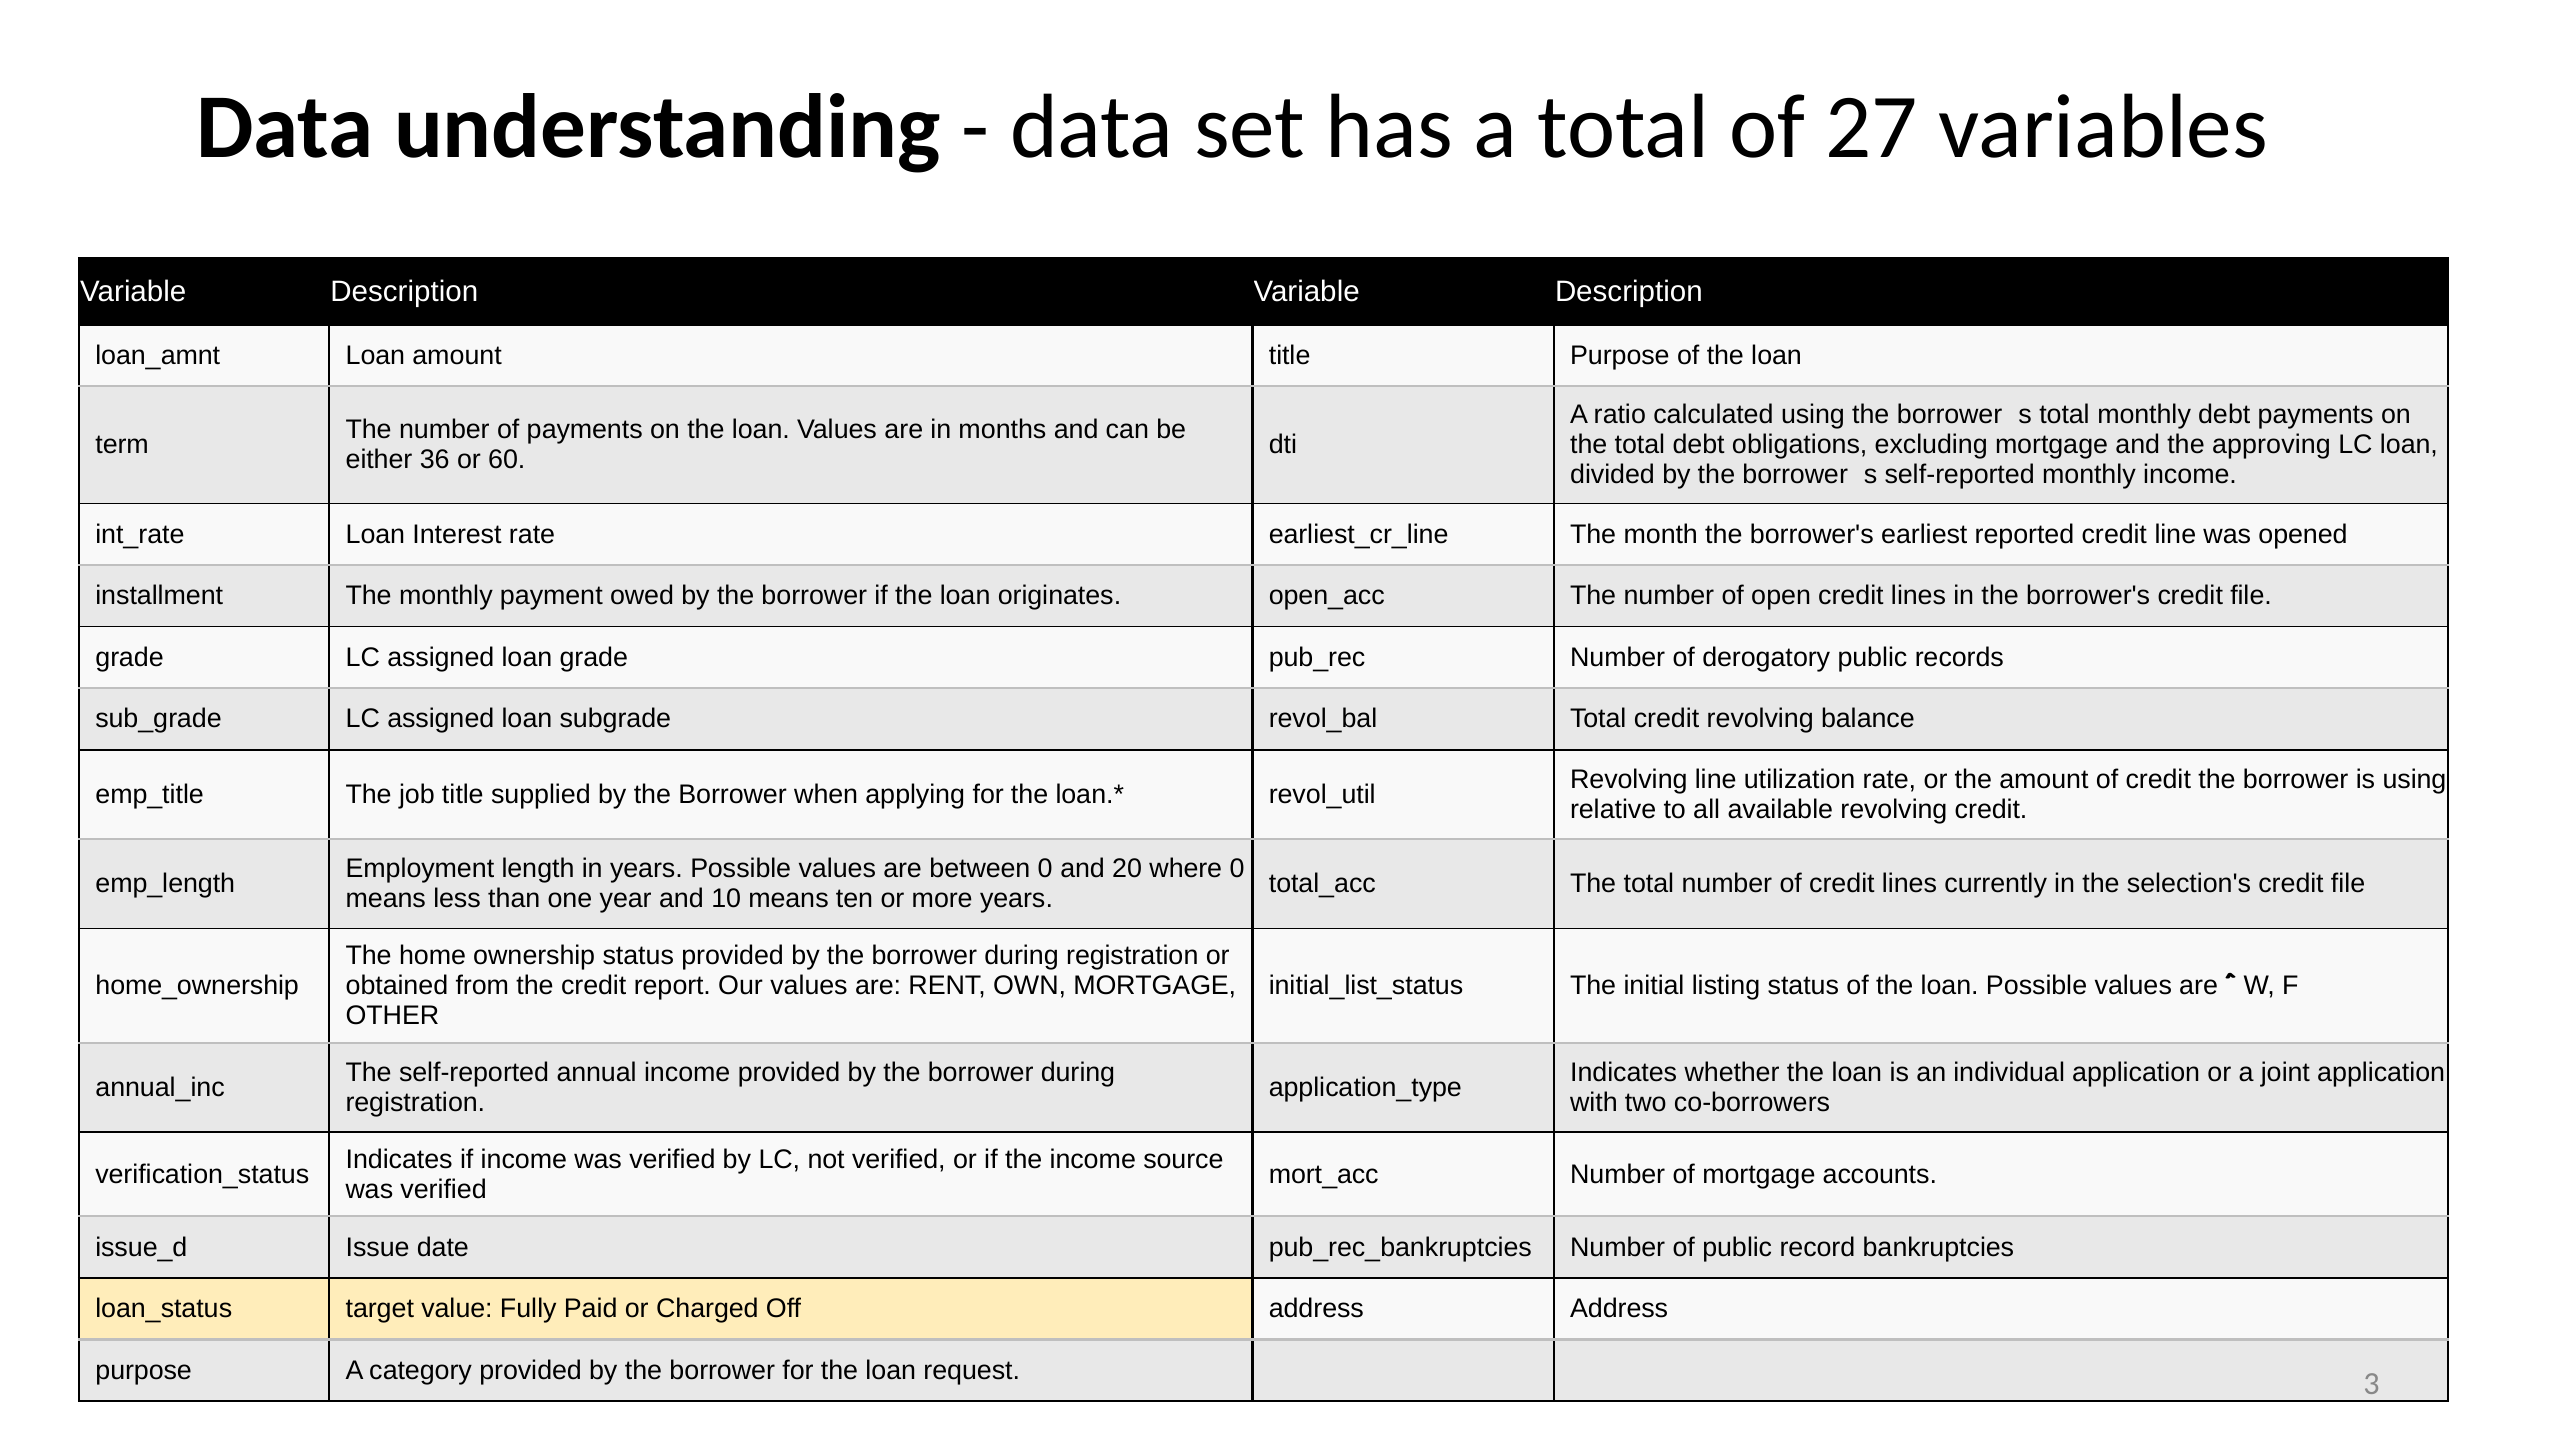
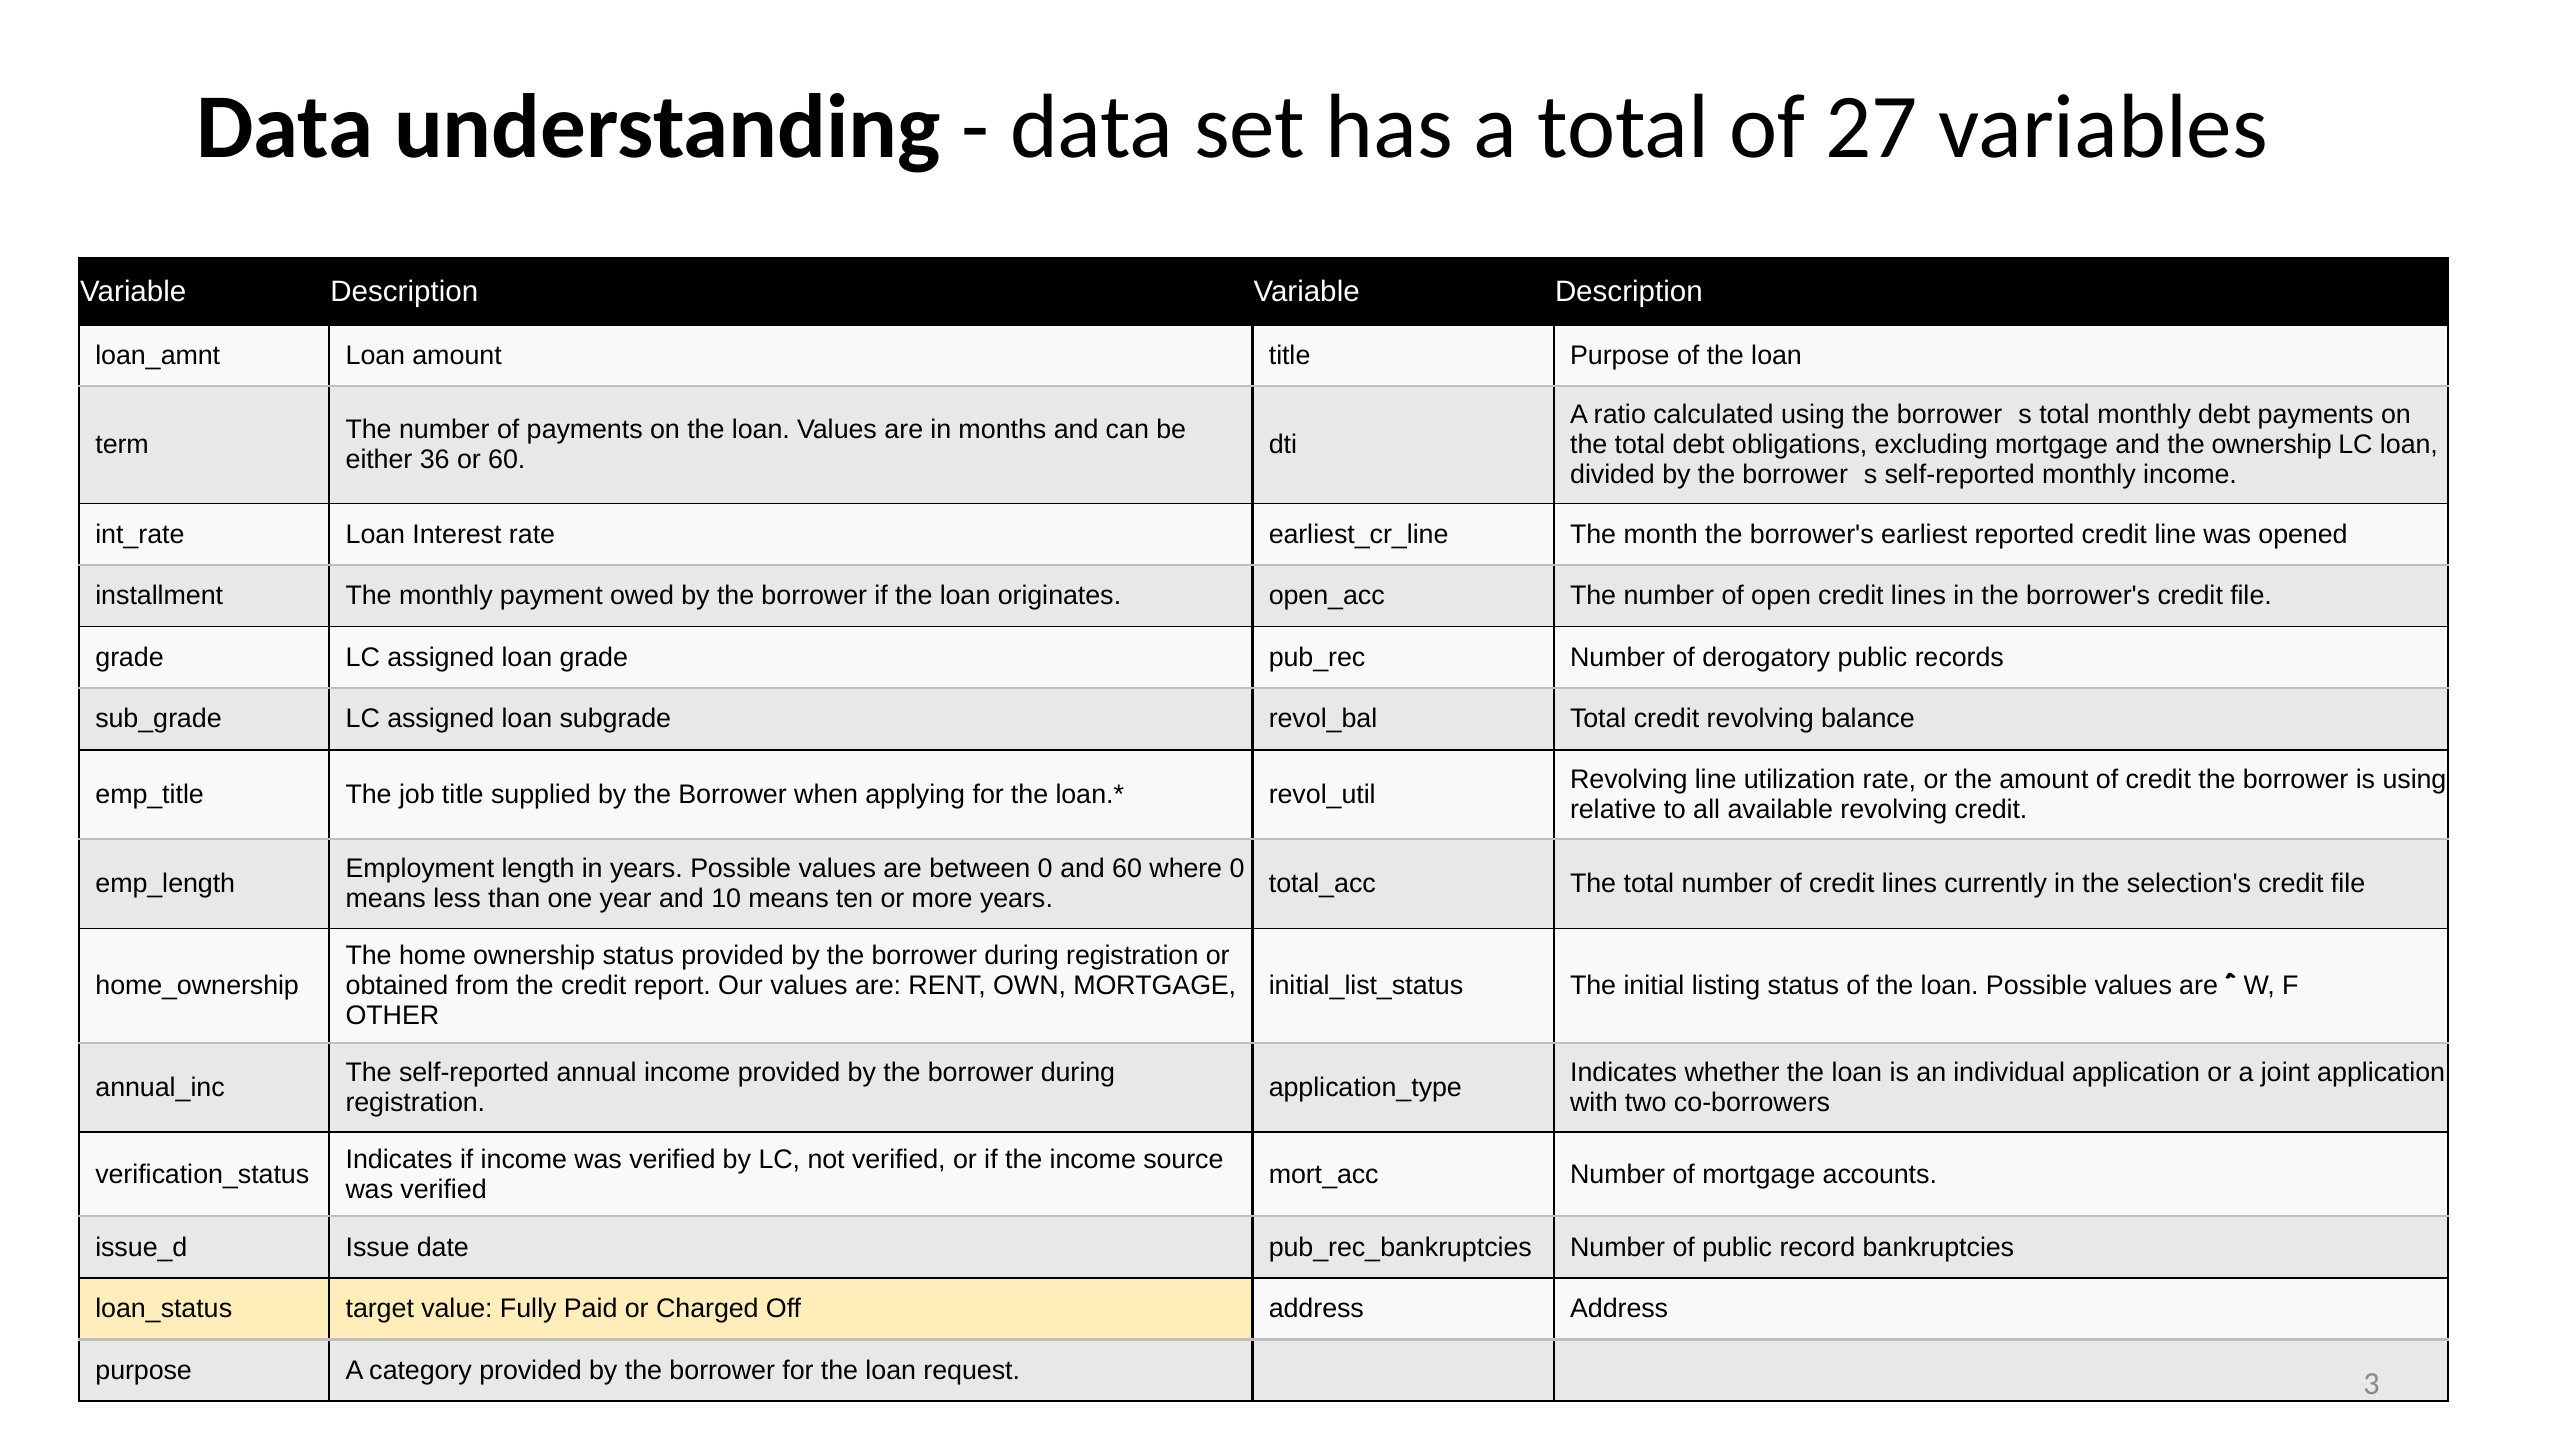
the approving: approving -> ownership (2272, 445)
and 20: 20 -> 60 (1127, 869)
